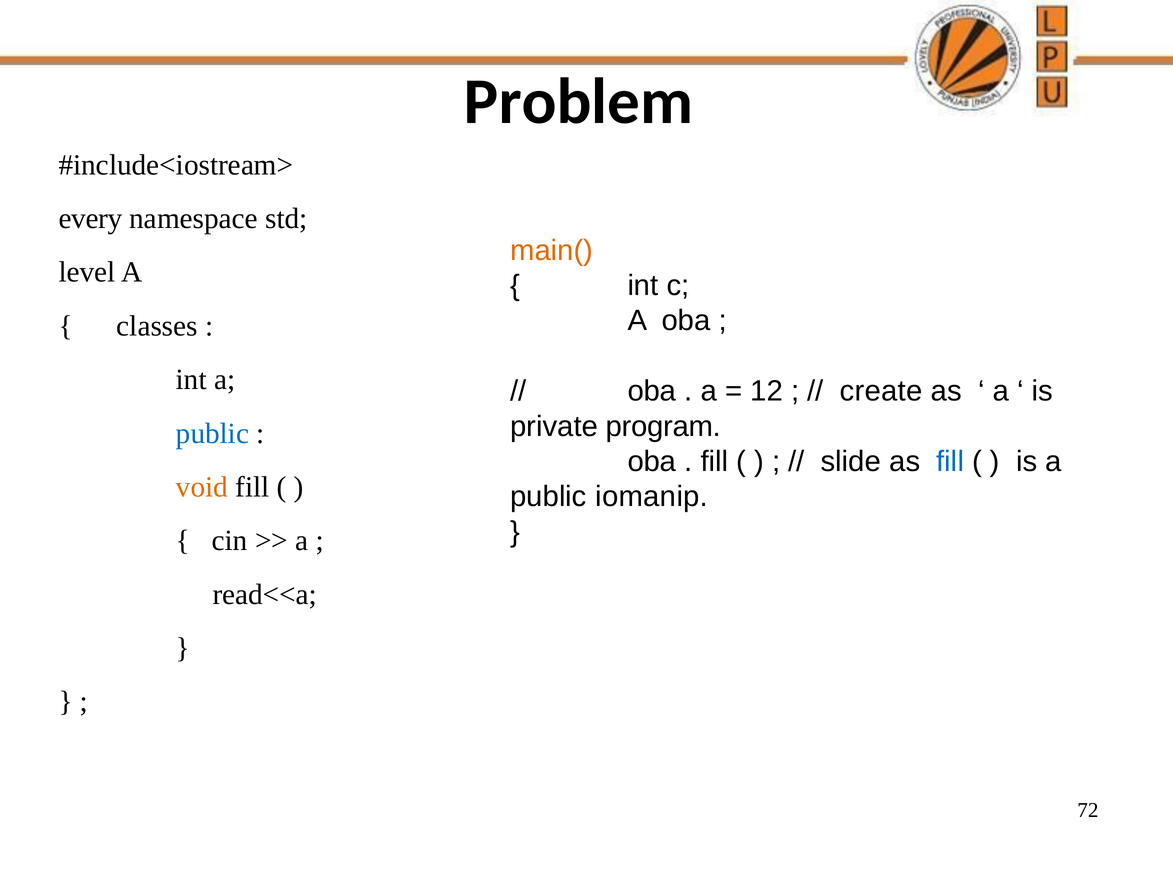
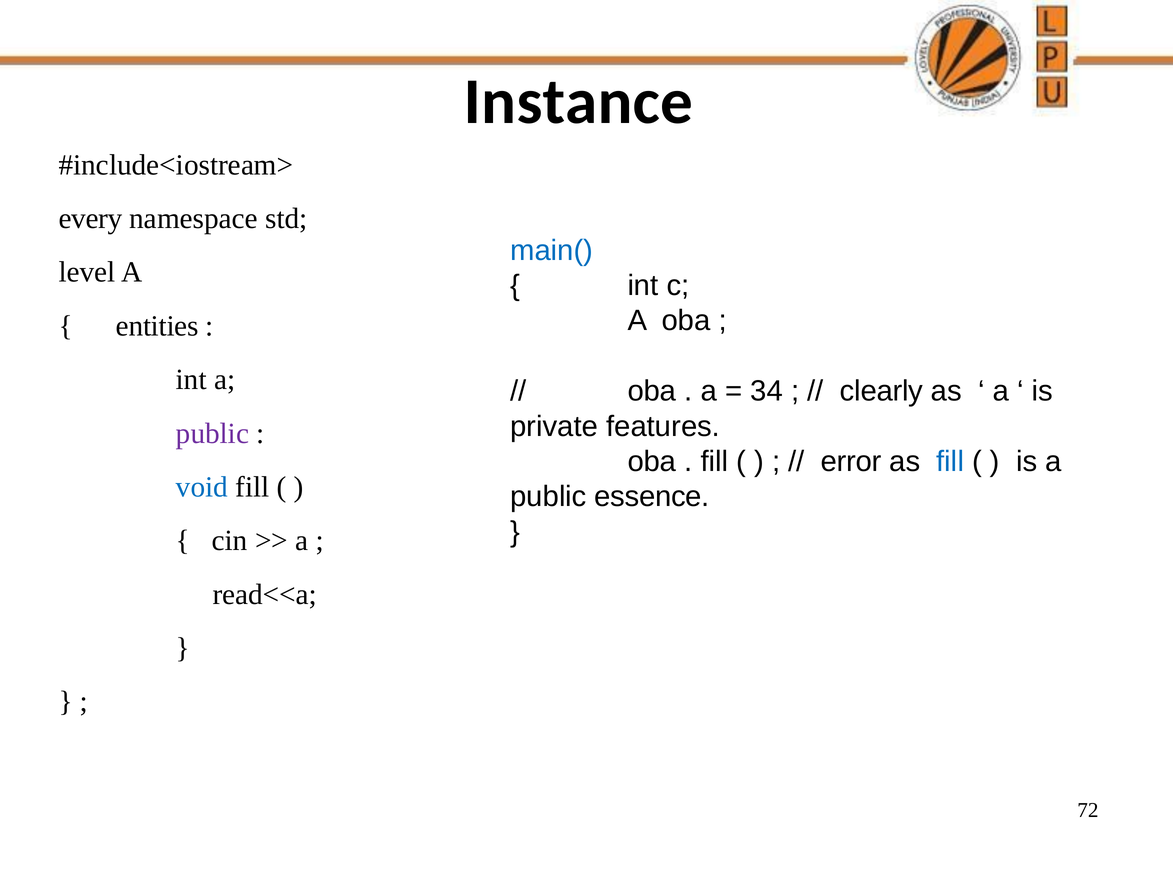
Problem: Problem -> Instance (578, 102)
main( colour: orange -> blue (552, 250)
classes: classes -> entities (157, 326)
12: 12 -> 34 (767, 391)
create: create -> clearly (881, 391)
program: program -> features (663, 426)
public colour: blue -> purple (213, 433)
slide: slide -> error (851, 461)
void colour: orange -> blue (202, 487)
iomanip: iomanip -> essence (652, 497)
